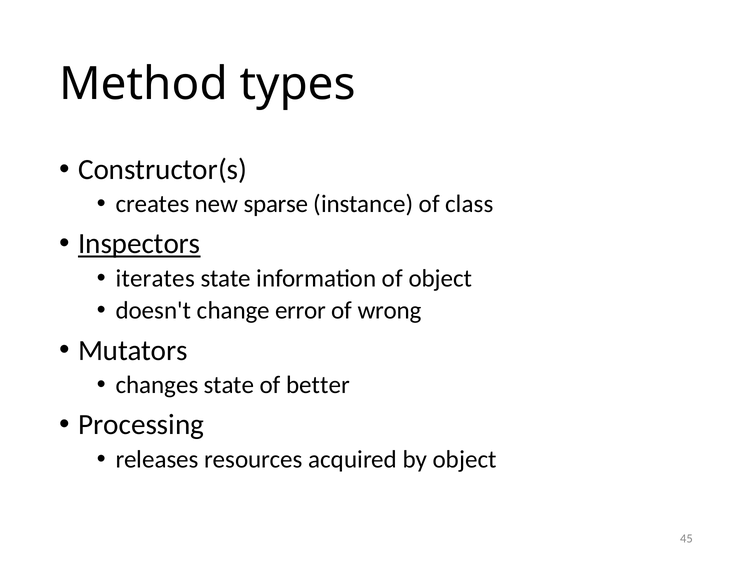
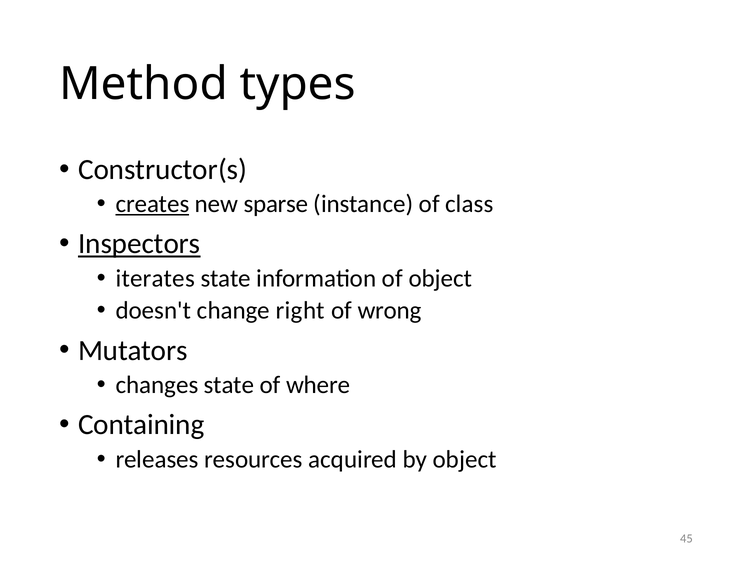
creates underline: none -> present (152, 204)
error: error -> right (300, 311)
better: better -> where (318, 385)
Processing: Processing -> Containing (141, 425)
